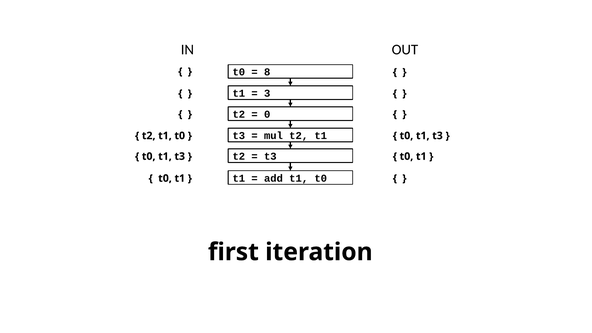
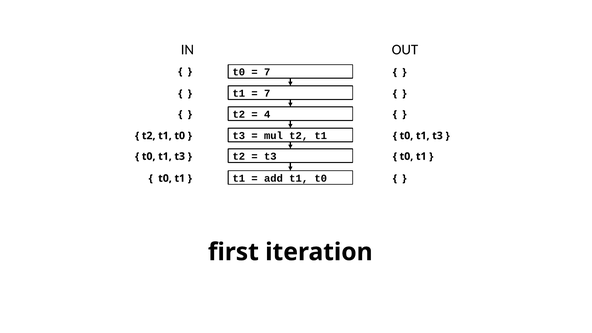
8: 8 -> 7 (267, 72)
3: 3 -> 7 (267, 93)
0: 0 -> 4 (267, 114)
